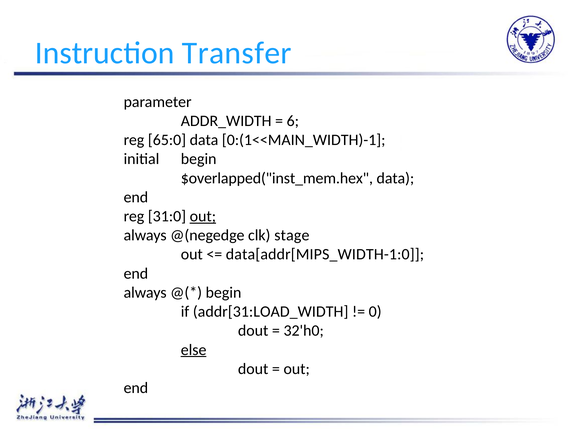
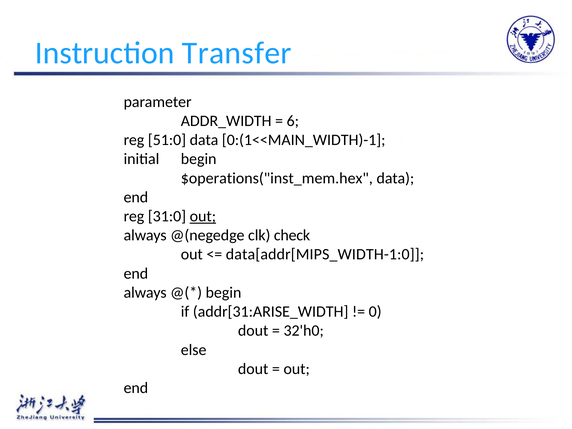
65:0: 65:0 -> 51:0 (167, 140)
$overlapped("inst_mem.hex: $overlapped("inst_mem.hex -> $operations("inst_mem.hex (277, 178)
stage: stage -> check (292, 235)
addr[31:LOAD_WIDTH: addr[31:LOAD_WIDTH -> addr[31:ARISE_WIDTH (271, 312)
else underline: present -> none (194, 350)
